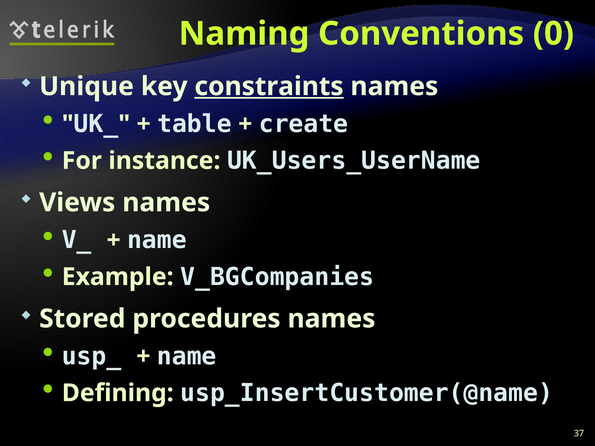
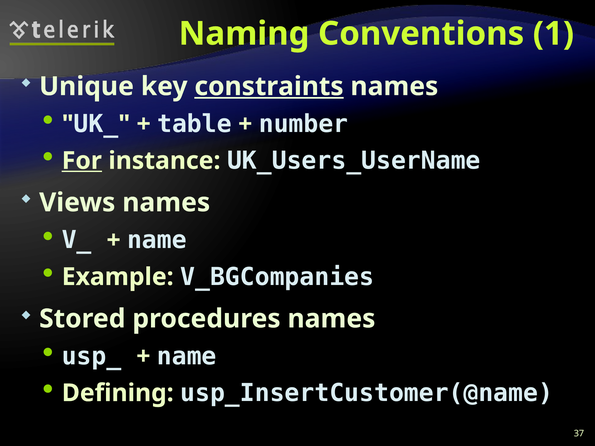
0: 0 -> 1 (553, 34)
create: create -> number (303, 124)
For underline: none -> present (82, 161)
